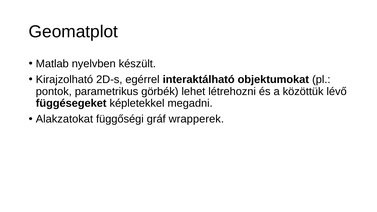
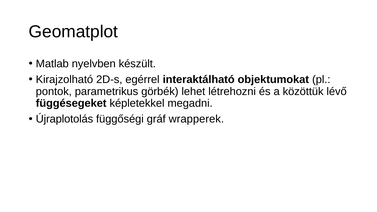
Alakzatokat: Alakzatokat -> Újraplotolás (64, 119)
